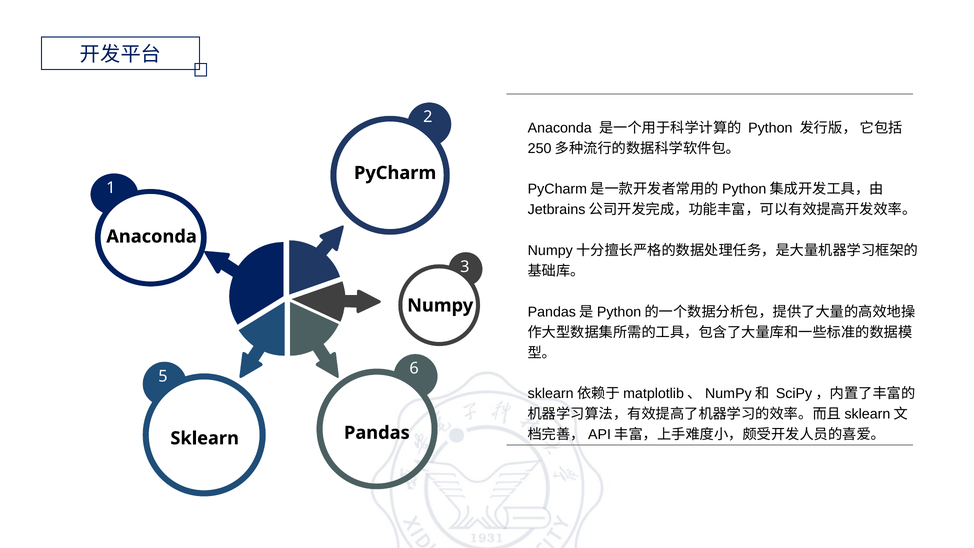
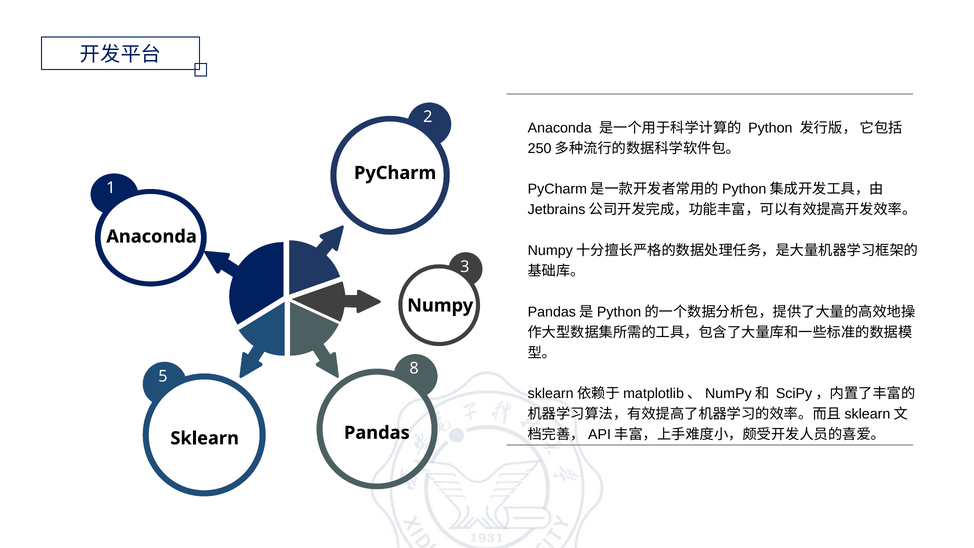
6: 6 -> 8 (414, 368)
